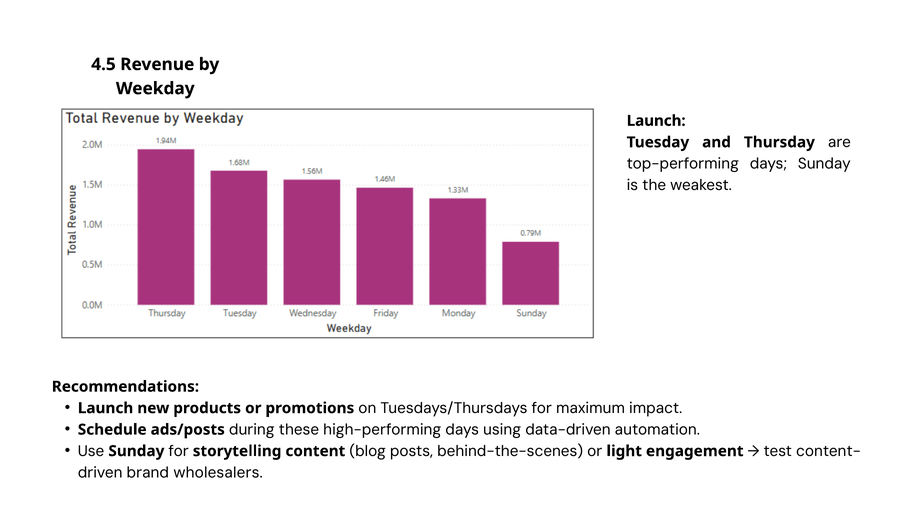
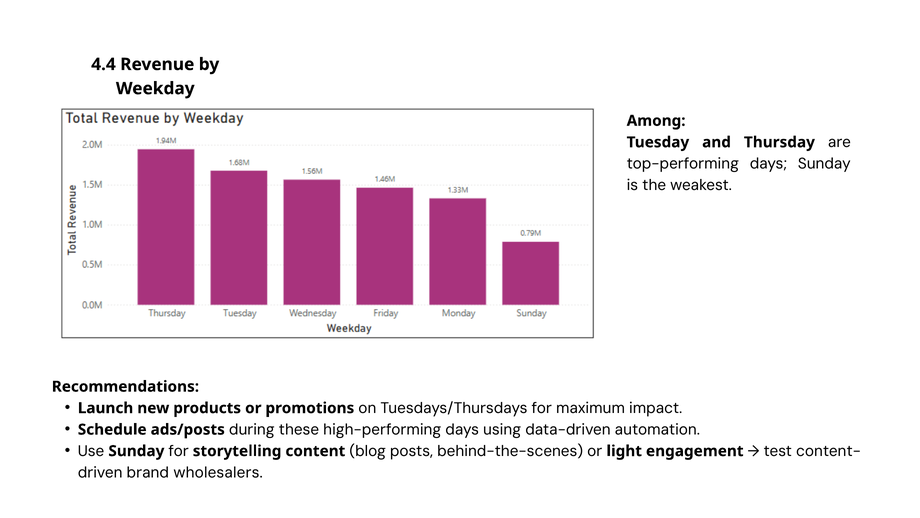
4.5: 4.5 -> 4.4 (103, 64)
Launch: Launch -> Among (656, 121)
